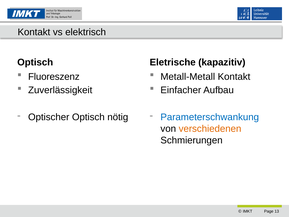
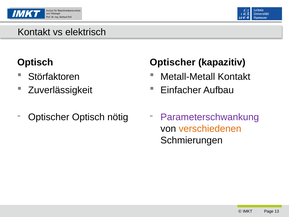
Eletrische: Eletrische -> Optischer (173, 62)
Fluoreszenz: Fluoreszenz -> Störfaktoren (54, 77)
Parameterschwankung colour: blue -> purple (210, 117)
